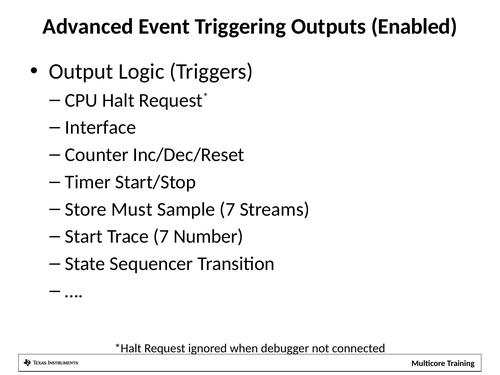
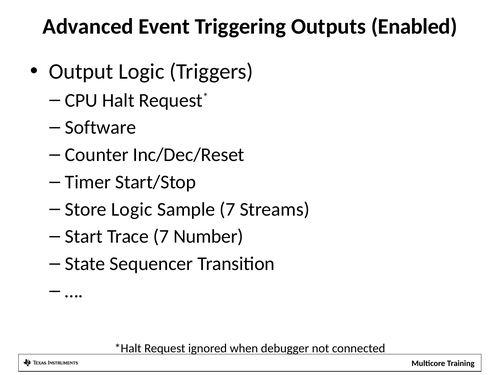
Interface: Interface -> Software (101, 128)
Store Must: Must -> Logic (132, 209)
